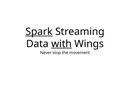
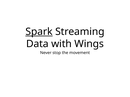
with underline: present -> none (61, 44)
